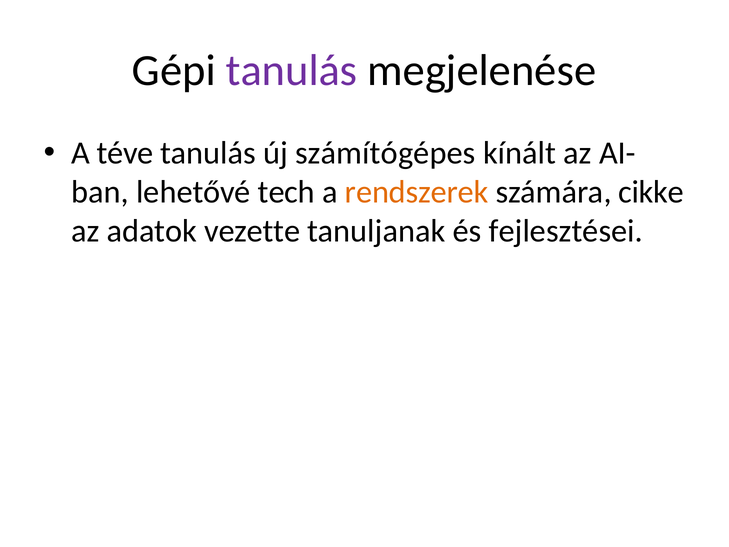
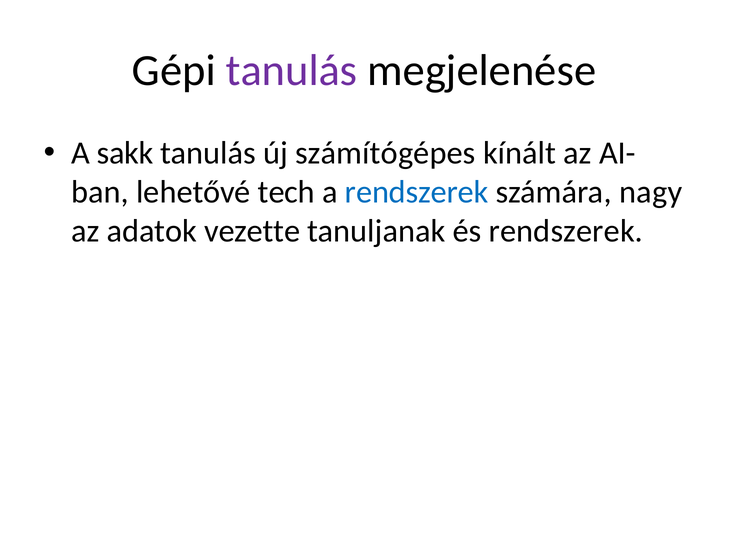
téve: téve -> sakk (125, 153)
rendszerek colour: orange -> blue (417, 192)
cikke: cikke -> nagy (651, 192)
és fejlesztései: fejlesztései -> rendszerek (566, 231)
